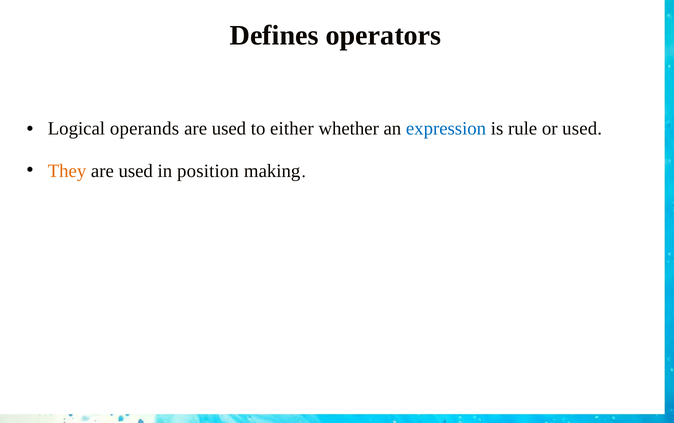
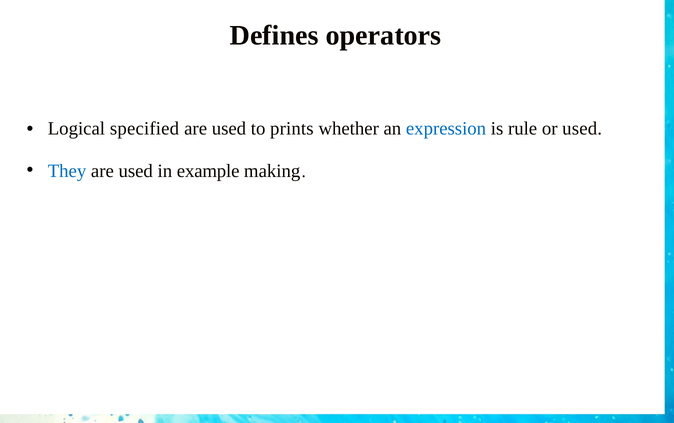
operands: operands -> specified (145, 128)
either: either -> prints (292, 128)
They colour: orange -> blue (67, 171)
position: position -> example (208, 171)
